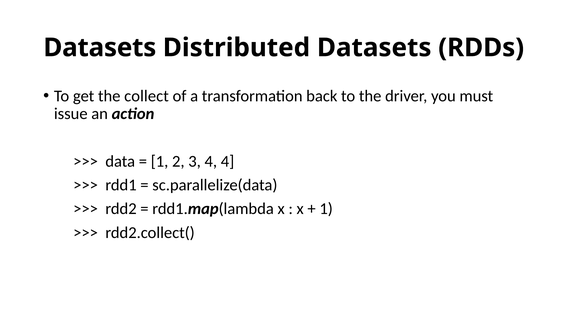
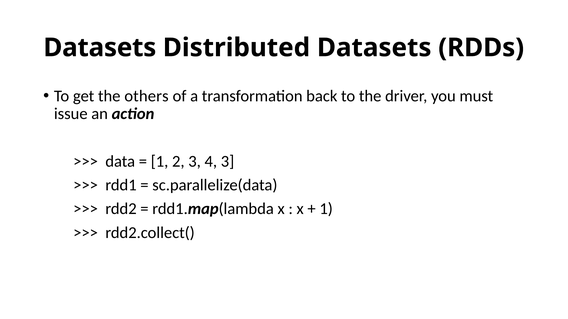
collect: collect -> others (146, 96)
4 4: 4 -> 3 (228, 162)
